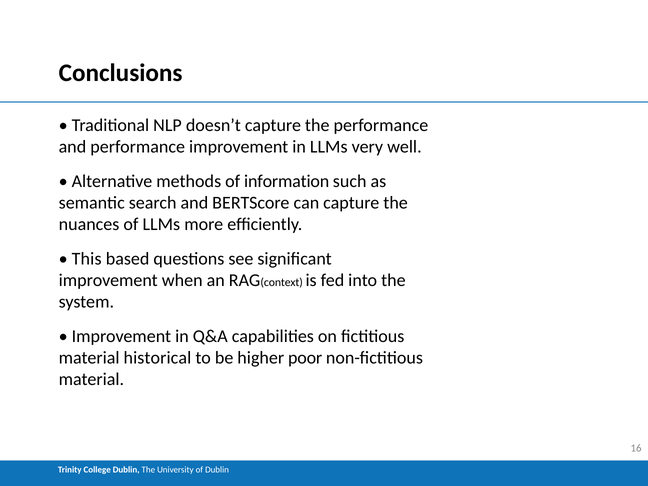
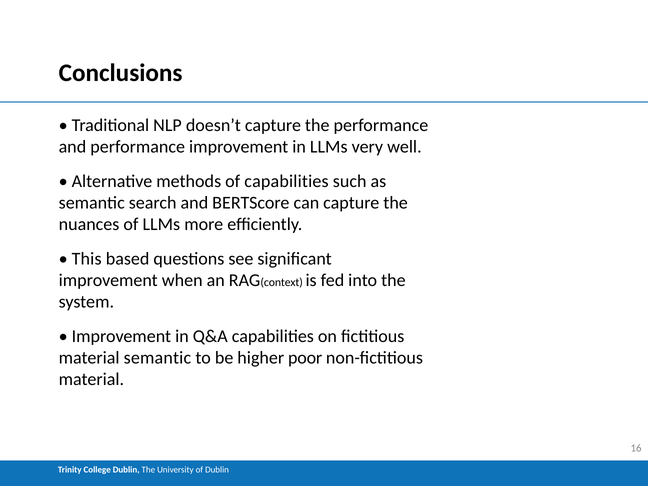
of information: information -> capabilities (286, 181)
material historical: historical -> semantic (157, 358)
